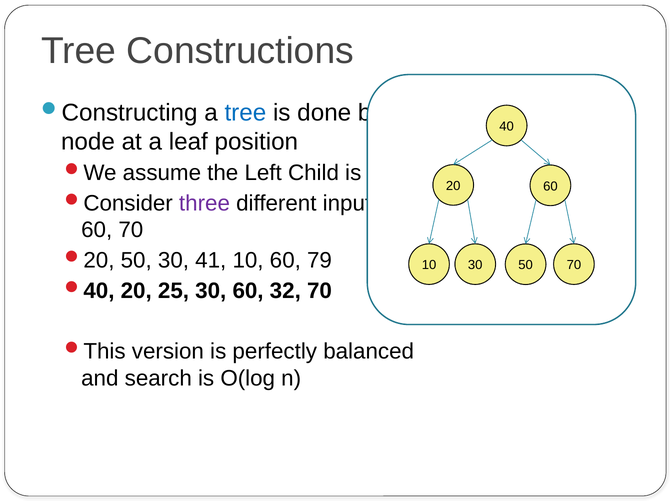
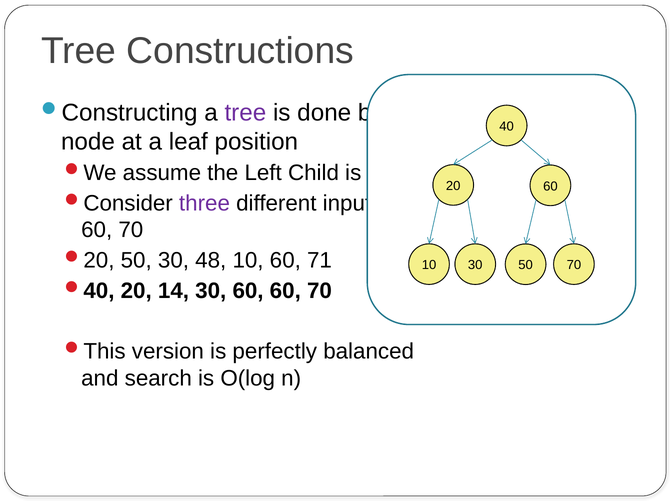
tree colour: blue -> purple (245, 113)
41: 41 -> 48 (211, 261)
79: 79 -> 71 (319, 261)
25: 25 -> 14 (173, 291)
60 32: 32 -> 60 (285, 291)
